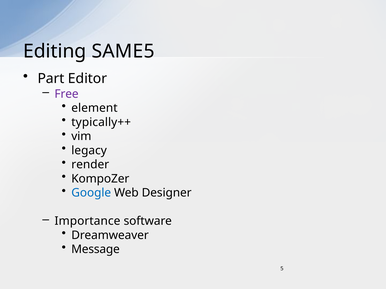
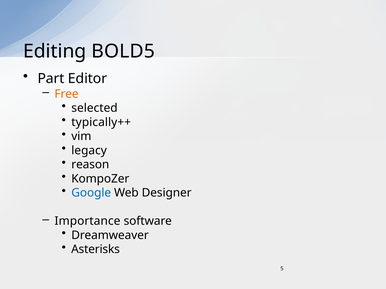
SAME5: SAME5 -> BOLD5 (123, 51)
Free colour: purple -> orange (67, 94)
element: element -> selected (94, 108)
render: render -> reason (90, 165)
Message: Message -> Asterisks (96, 250)
